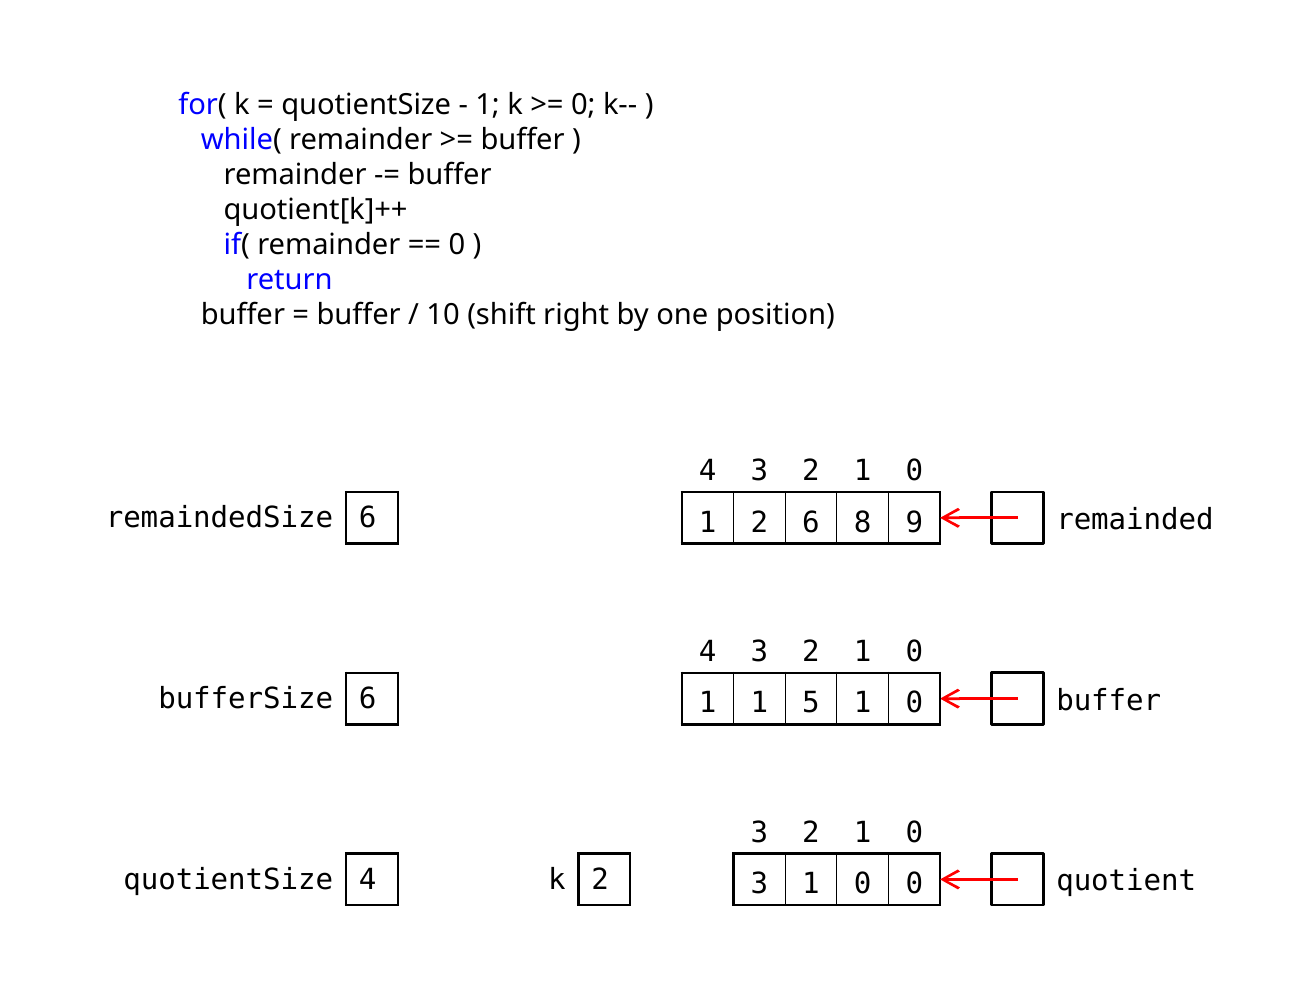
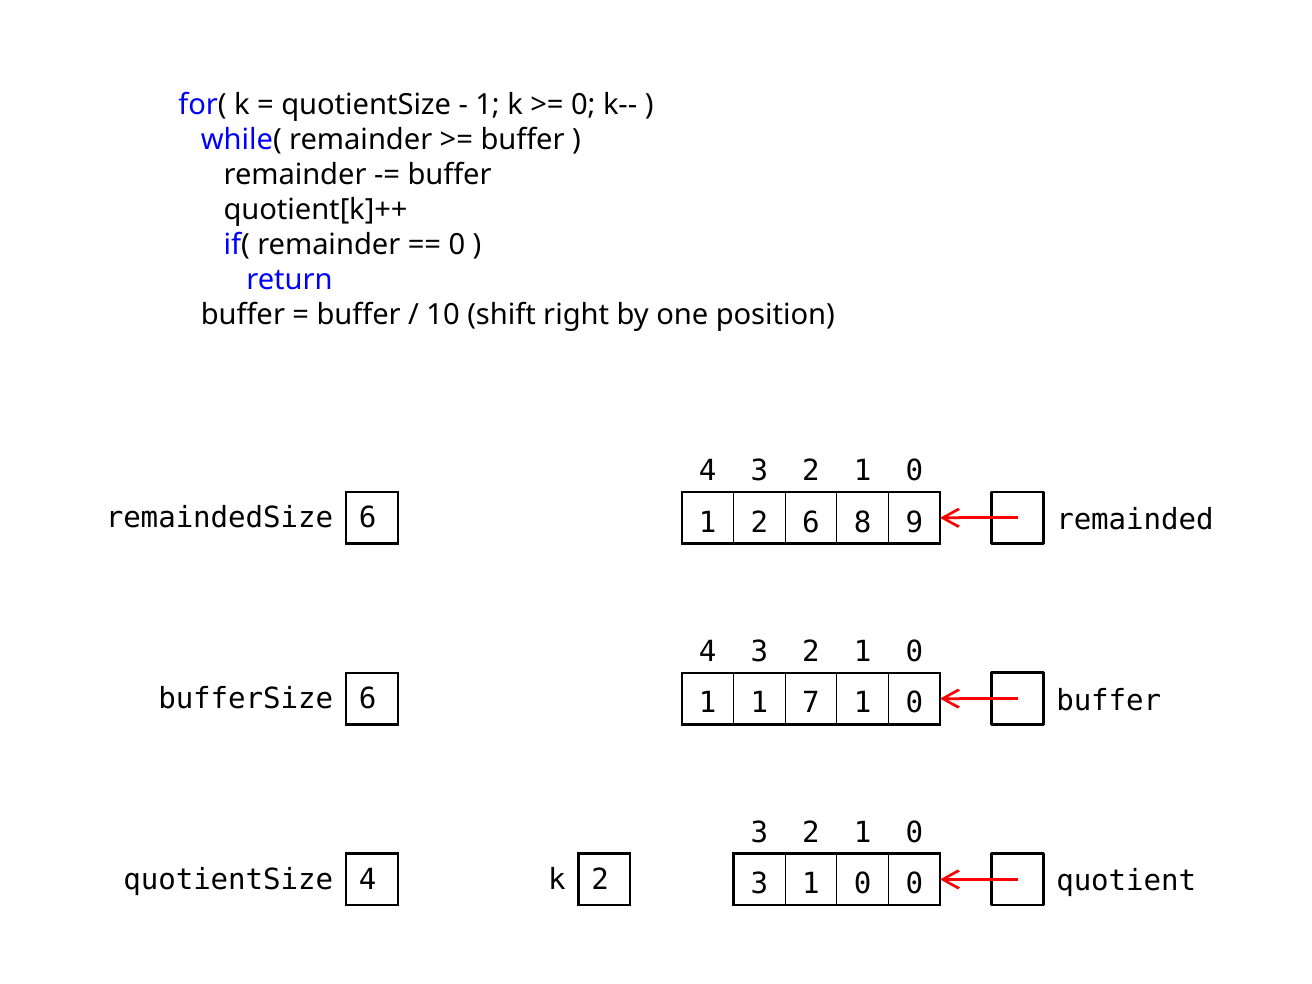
5: 5 -> 7 (811, 703)
